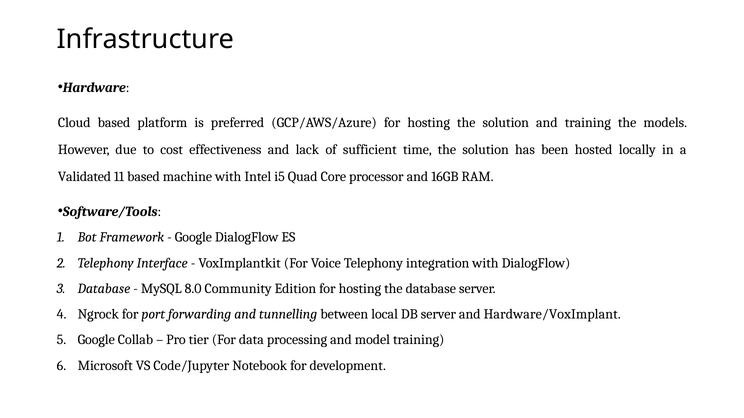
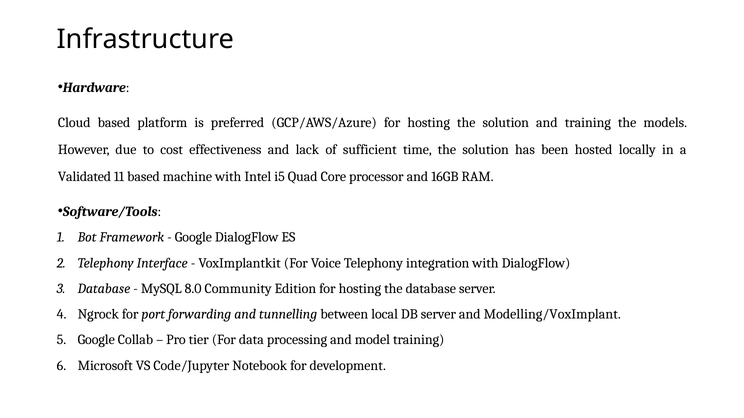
Hardware/VoxImplant: Hardware/VoxImplant -> Modelling/VoxImplant (552, 315)
